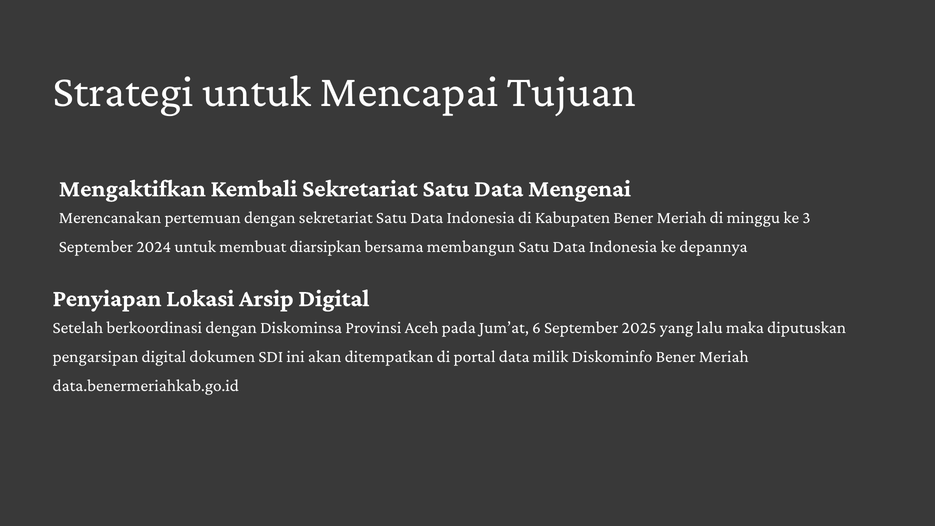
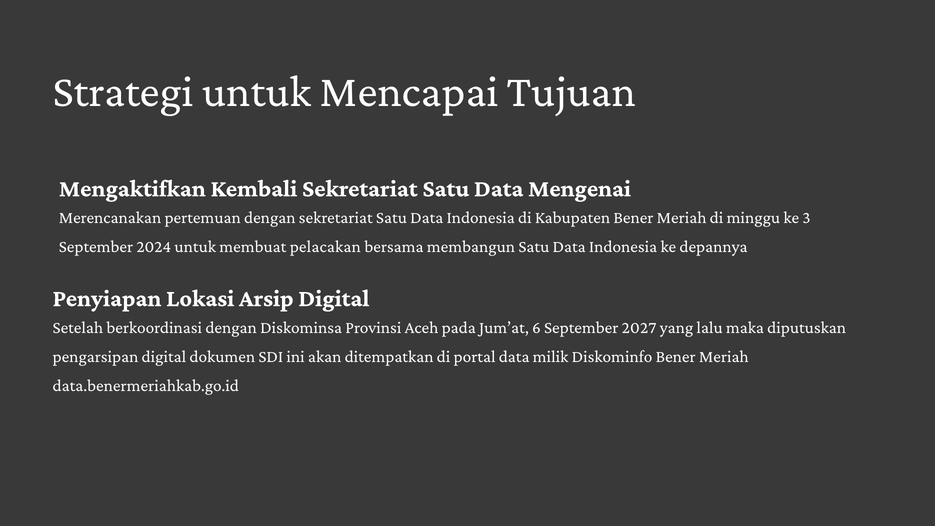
diarsipkan: diarsipkan -> pelacakan (325, 247)
2025: 2025 -> 2027 (639, 327)
